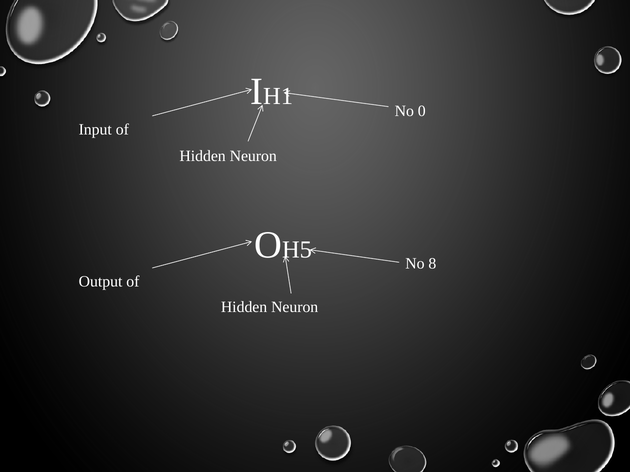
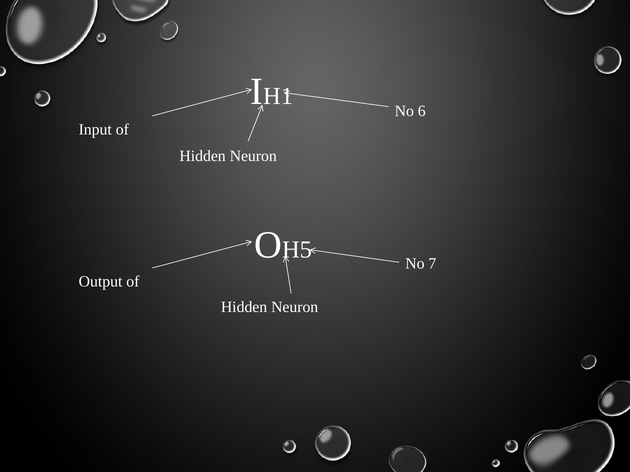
0: 0 -> 6 (422, 111)
8: 8 -> 7 (432, 264)
